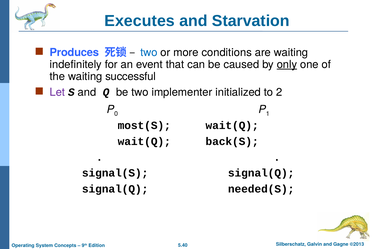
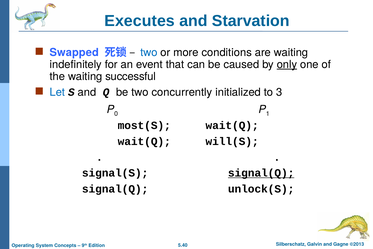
Produces: Produces -> Swapped (74, 52)
Let colour: purple -> blue (57, 92)
implementer: implementer -> concurrently (182, 92)
2: 2 -> 3 (279, 92)
back(S: back(S -> will(S (232, 141)
signal(Q underline: none -> present (261, 173)
needed(S: needed(S -> unlock(S (261, 189)
